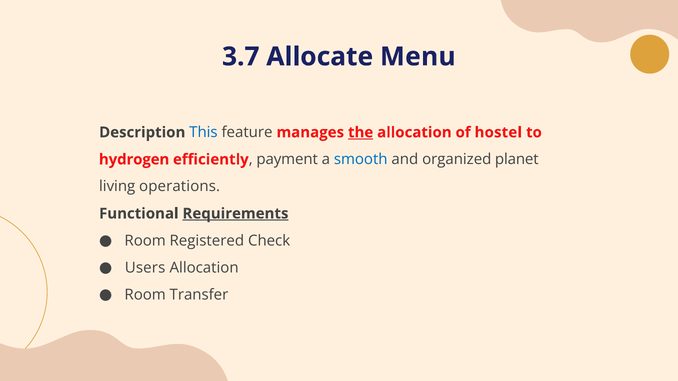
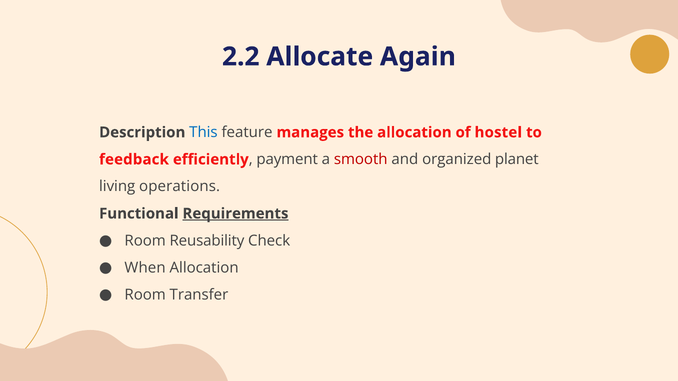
3.7: 3.7 -> 2.2 (241, 57)
Menu: Menu -> Again (418, 57)
the underline: present -> none (361, 133)
hydrogen: hydrogen -> feedback (134, 160)
smooth colour: blue -> red (361, 160)
Registered: Registered -> Reusability (207, 241)
Users: Users -> When (145, 268)
